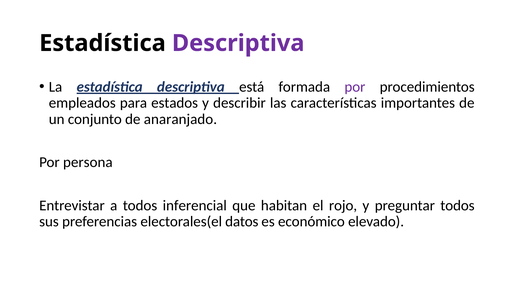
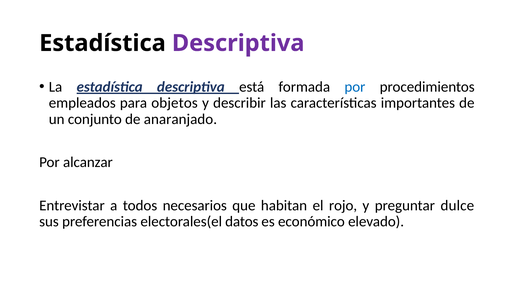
por colour: purple -> blue (355, 87)
estados: estados -> objetos (175, 103)
persona: persona -> alcanzar (88, 162)
inferencial: inferencial -> necesarios (195, 205)
preguntar todos: todos -> dulce (457, 205)
